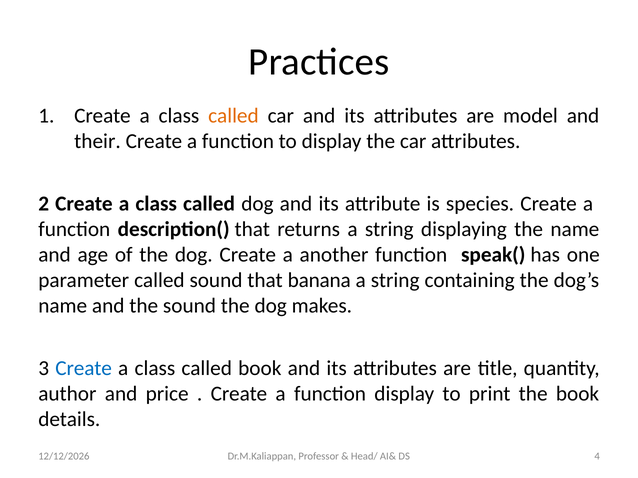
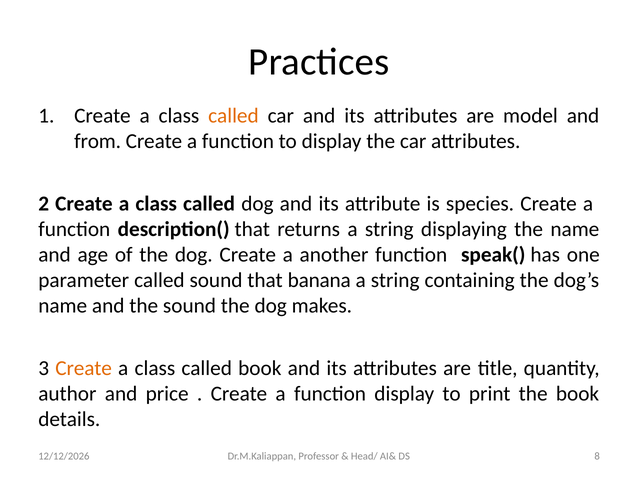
their: their -> from (98, 142)
Create colour: blue -> orange (84, 368)
4: 4 -> 8 (597, 457)
